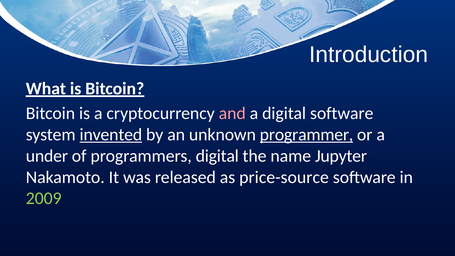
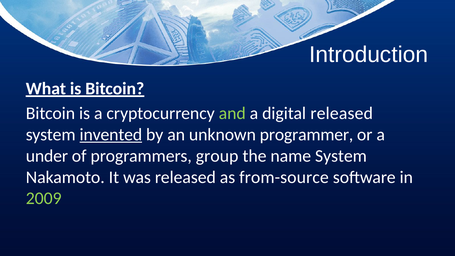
and colour: pink -> light green (232, 113)
digital software: software -> released (342, 113)
programmer underline: present -> none (307, 135)
programmers digital: digital -> group (217, 156)
name Jupyter: Jupyter -> System (341, 156)
price-source: price-source -> from-source (284, 177)
